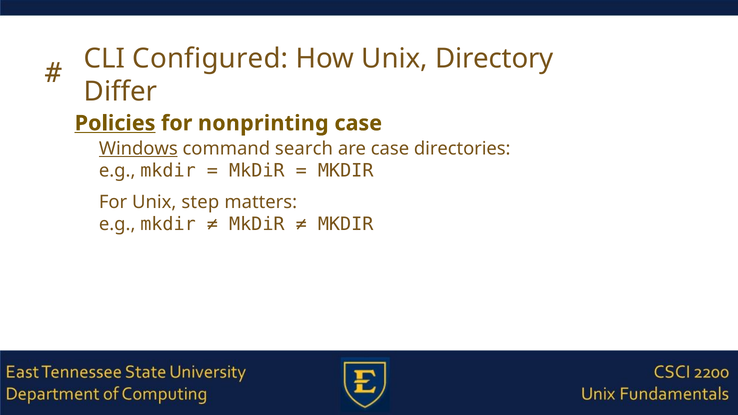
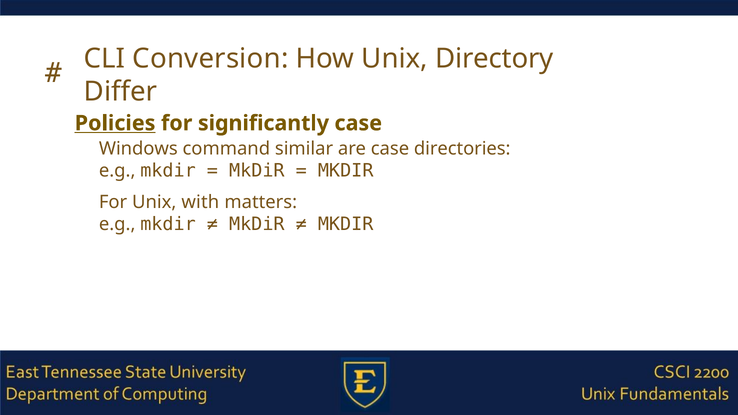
Configured: Configured -> Conversion (210, 59)
nonprinting: nonprinting -> significantly (263, 123)
Windows underline: present -> none (138, 149)
search: search -> similar (304, 149)
step: step -> with (200, 202)
